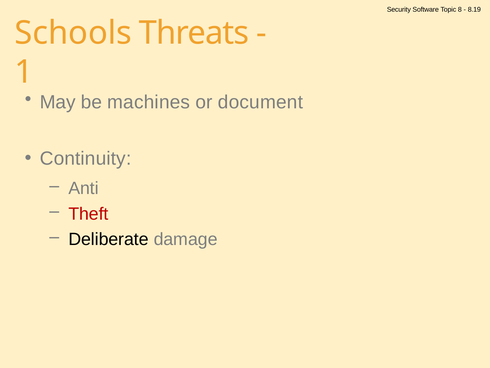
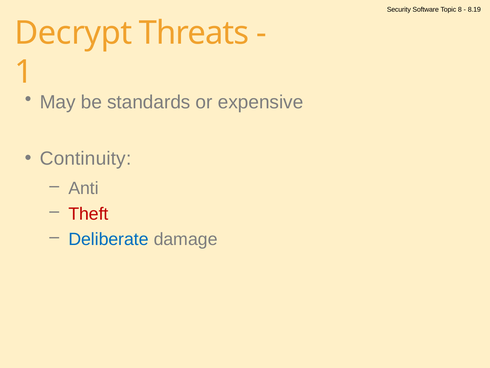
Schools: Schools -> Decrypt (73, 33)
machines: machines -> standards (149, 102)
document: document -> expensive (261, 102)
Deliberate colour: black -> blue (109, 239)
